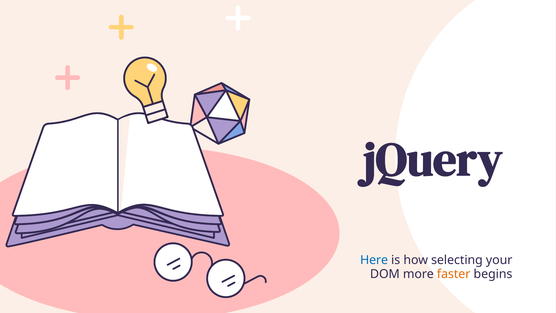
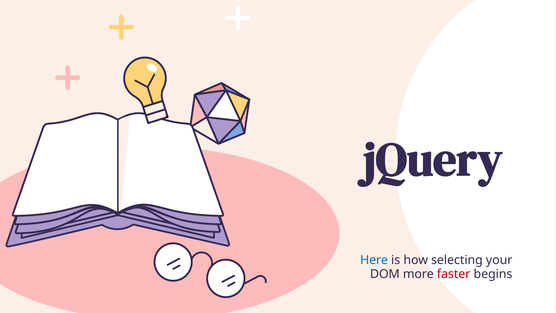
faster colour: orange -> red (454, 274)
